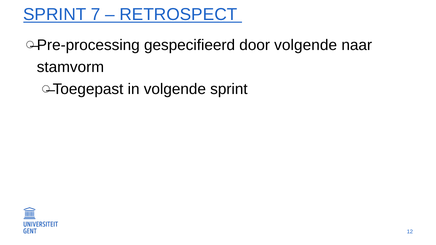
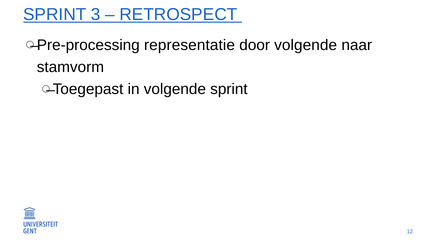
7: 7 -> 3 (96, 15)
gespecifieerd: gespecifieerd -> representatie (189, 45)
